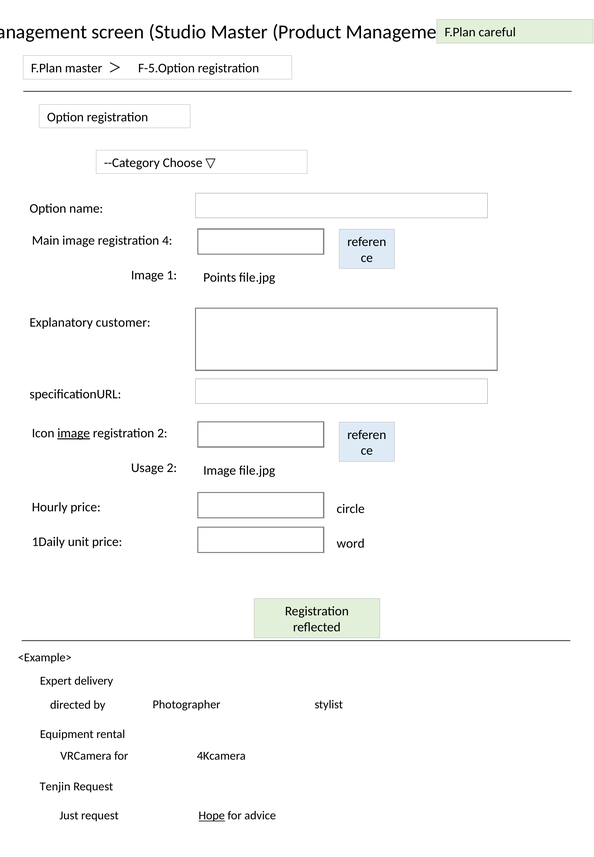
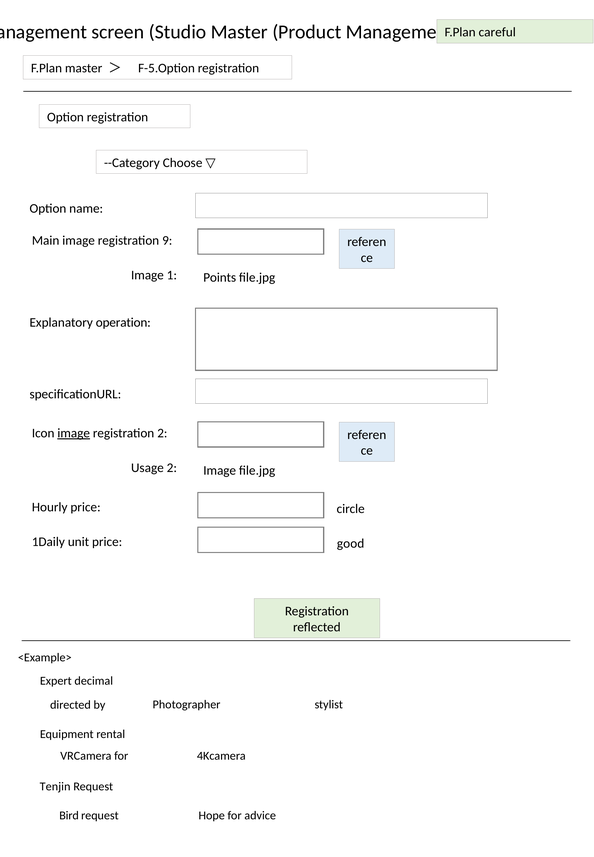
4: 4 -> 9 (167, 241)
customer: customer -> operation (123, 323)
word: word -> good (351, 544)
delivery: delivery -> decimal (94, 681)
Just: Just -> Bird (69, 817)
Hope underline: present -> none (212, 817)
